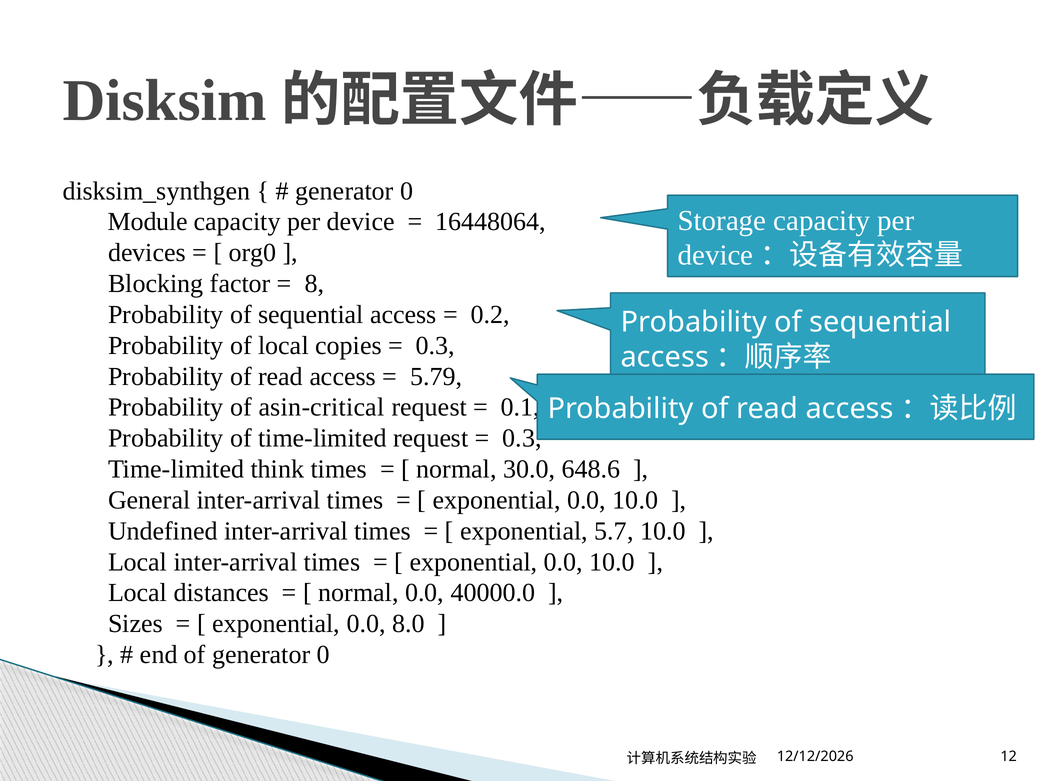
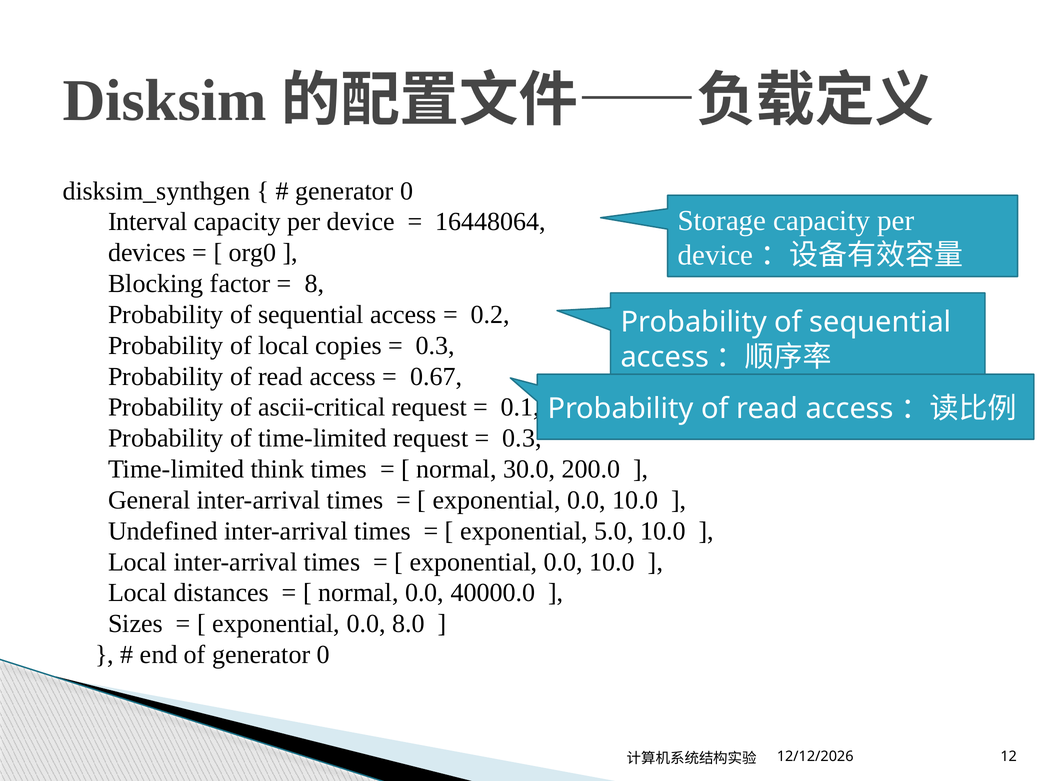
Module: Module -> Interval (148, 222)
5.79: 5.79 -> 0.67 (436, 377)
asin-critical: asin-critical -> ascii-critical (322, 408)
648.6: 648.6 -> 200.0 (591, 469)
5.7: 5.7 -> 5.0 (614, 531)
